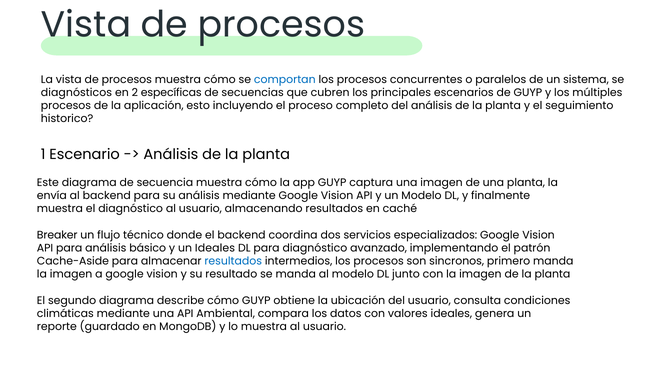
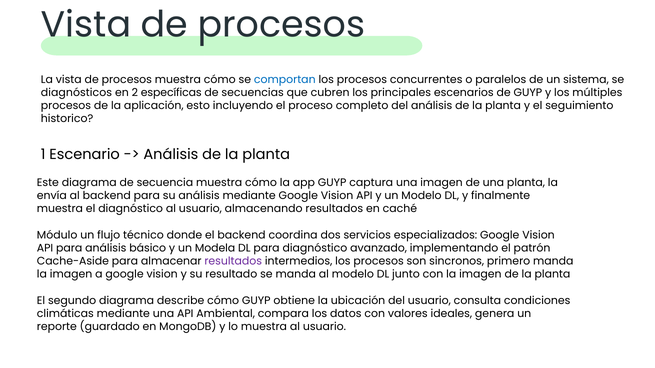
Breaker: Breaker -> Módulo (57, 235)
un Ideales: Ideales -> Modela (215, 248)
resultados colour: blue -> purple (233, 262)
